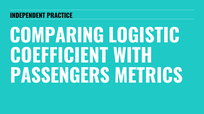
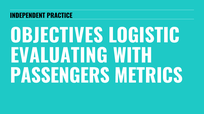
COMPARING: COMPARING -> OBJECTIVES (57, 36)
COEFFICIENT: COEFFICIENT -> EVALUATING (59, 56)
